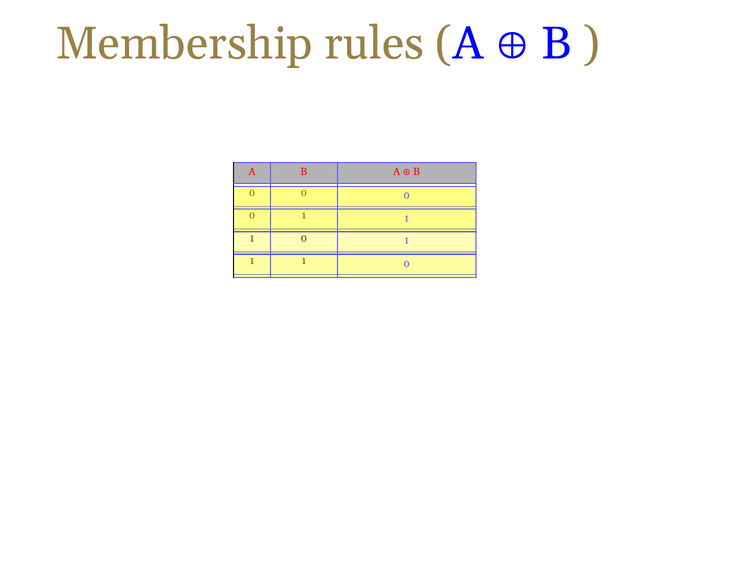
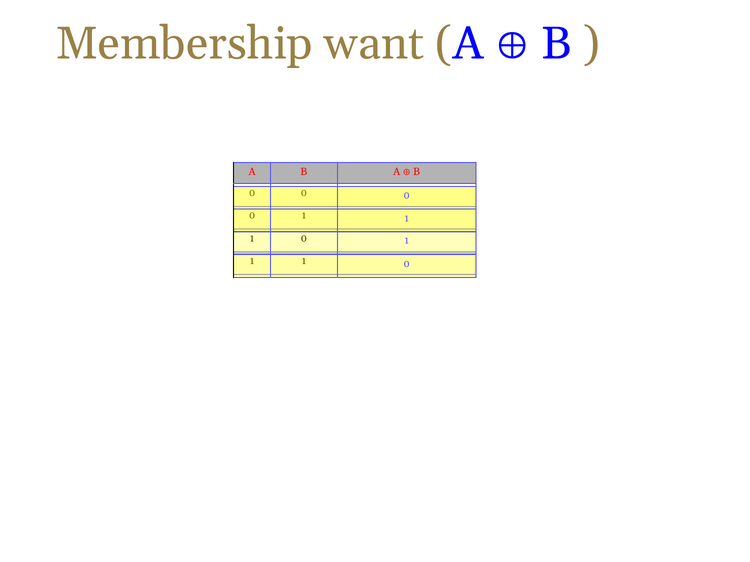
rules: rules -> want (374, 44)
